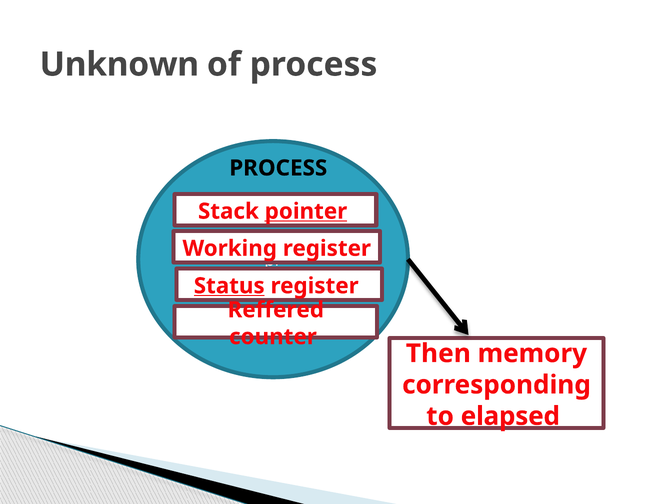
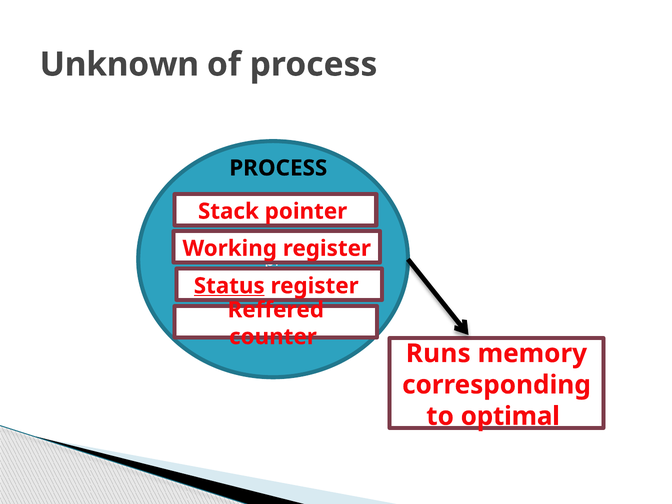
pointer underline: present -> none (306, 211)
Then: Then -> Runs (438, 353)
elapsed: elapsed -> optimal (510, 416)
